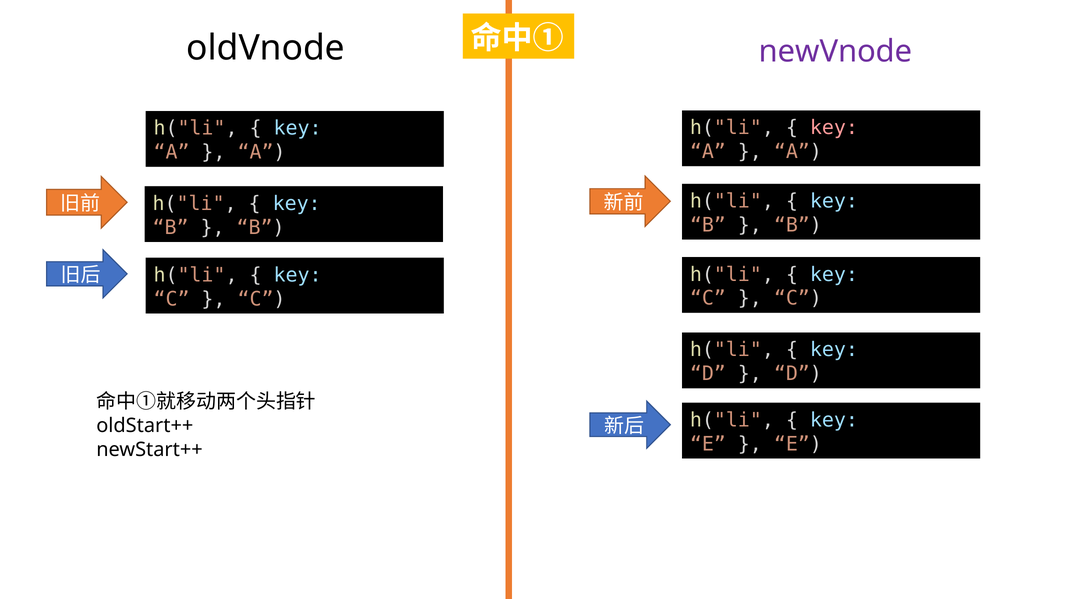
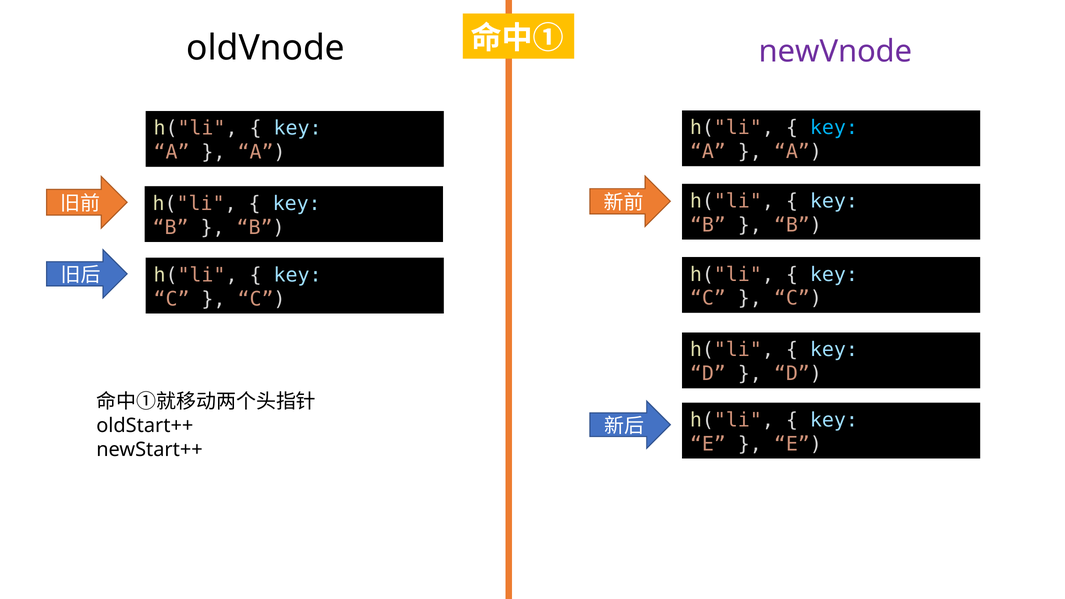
key colour: pink -> light blue (834, 128)
